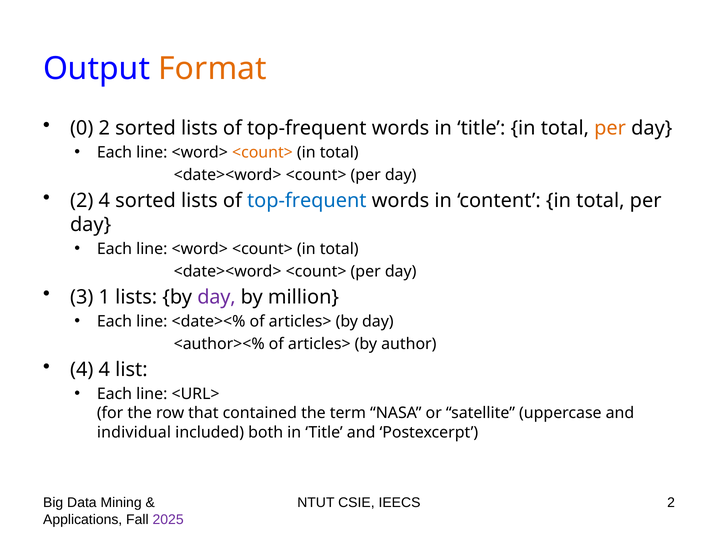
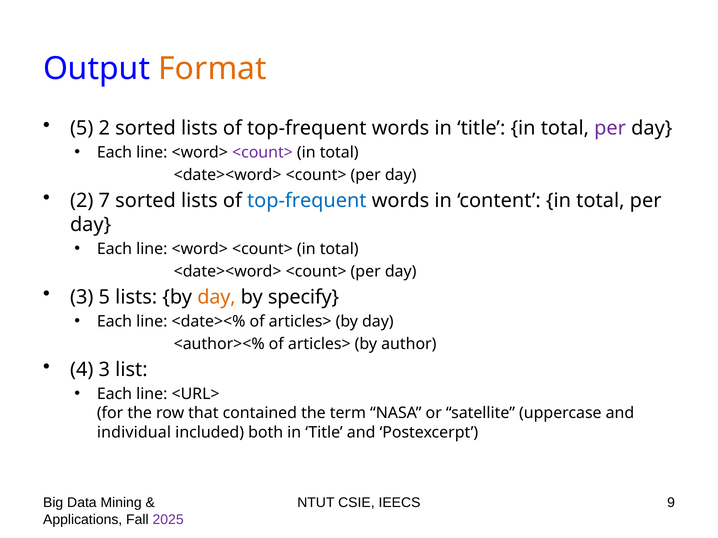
0: 0 -> 5 (82, 128)
per colour: orange -> purple (610, 128)
<count> colour: orange -> purple (262, 153)
2 4: 4 -> 7 (104, 201)
3 1: 1 -> 5 (104, 297)
day colour: purple -> orange (216, 297)
million: million -> specify (304, 297)
4 4: 4 -> 3 (104, 370)
IEECS 2: 2 -> 9 (671, 503)
